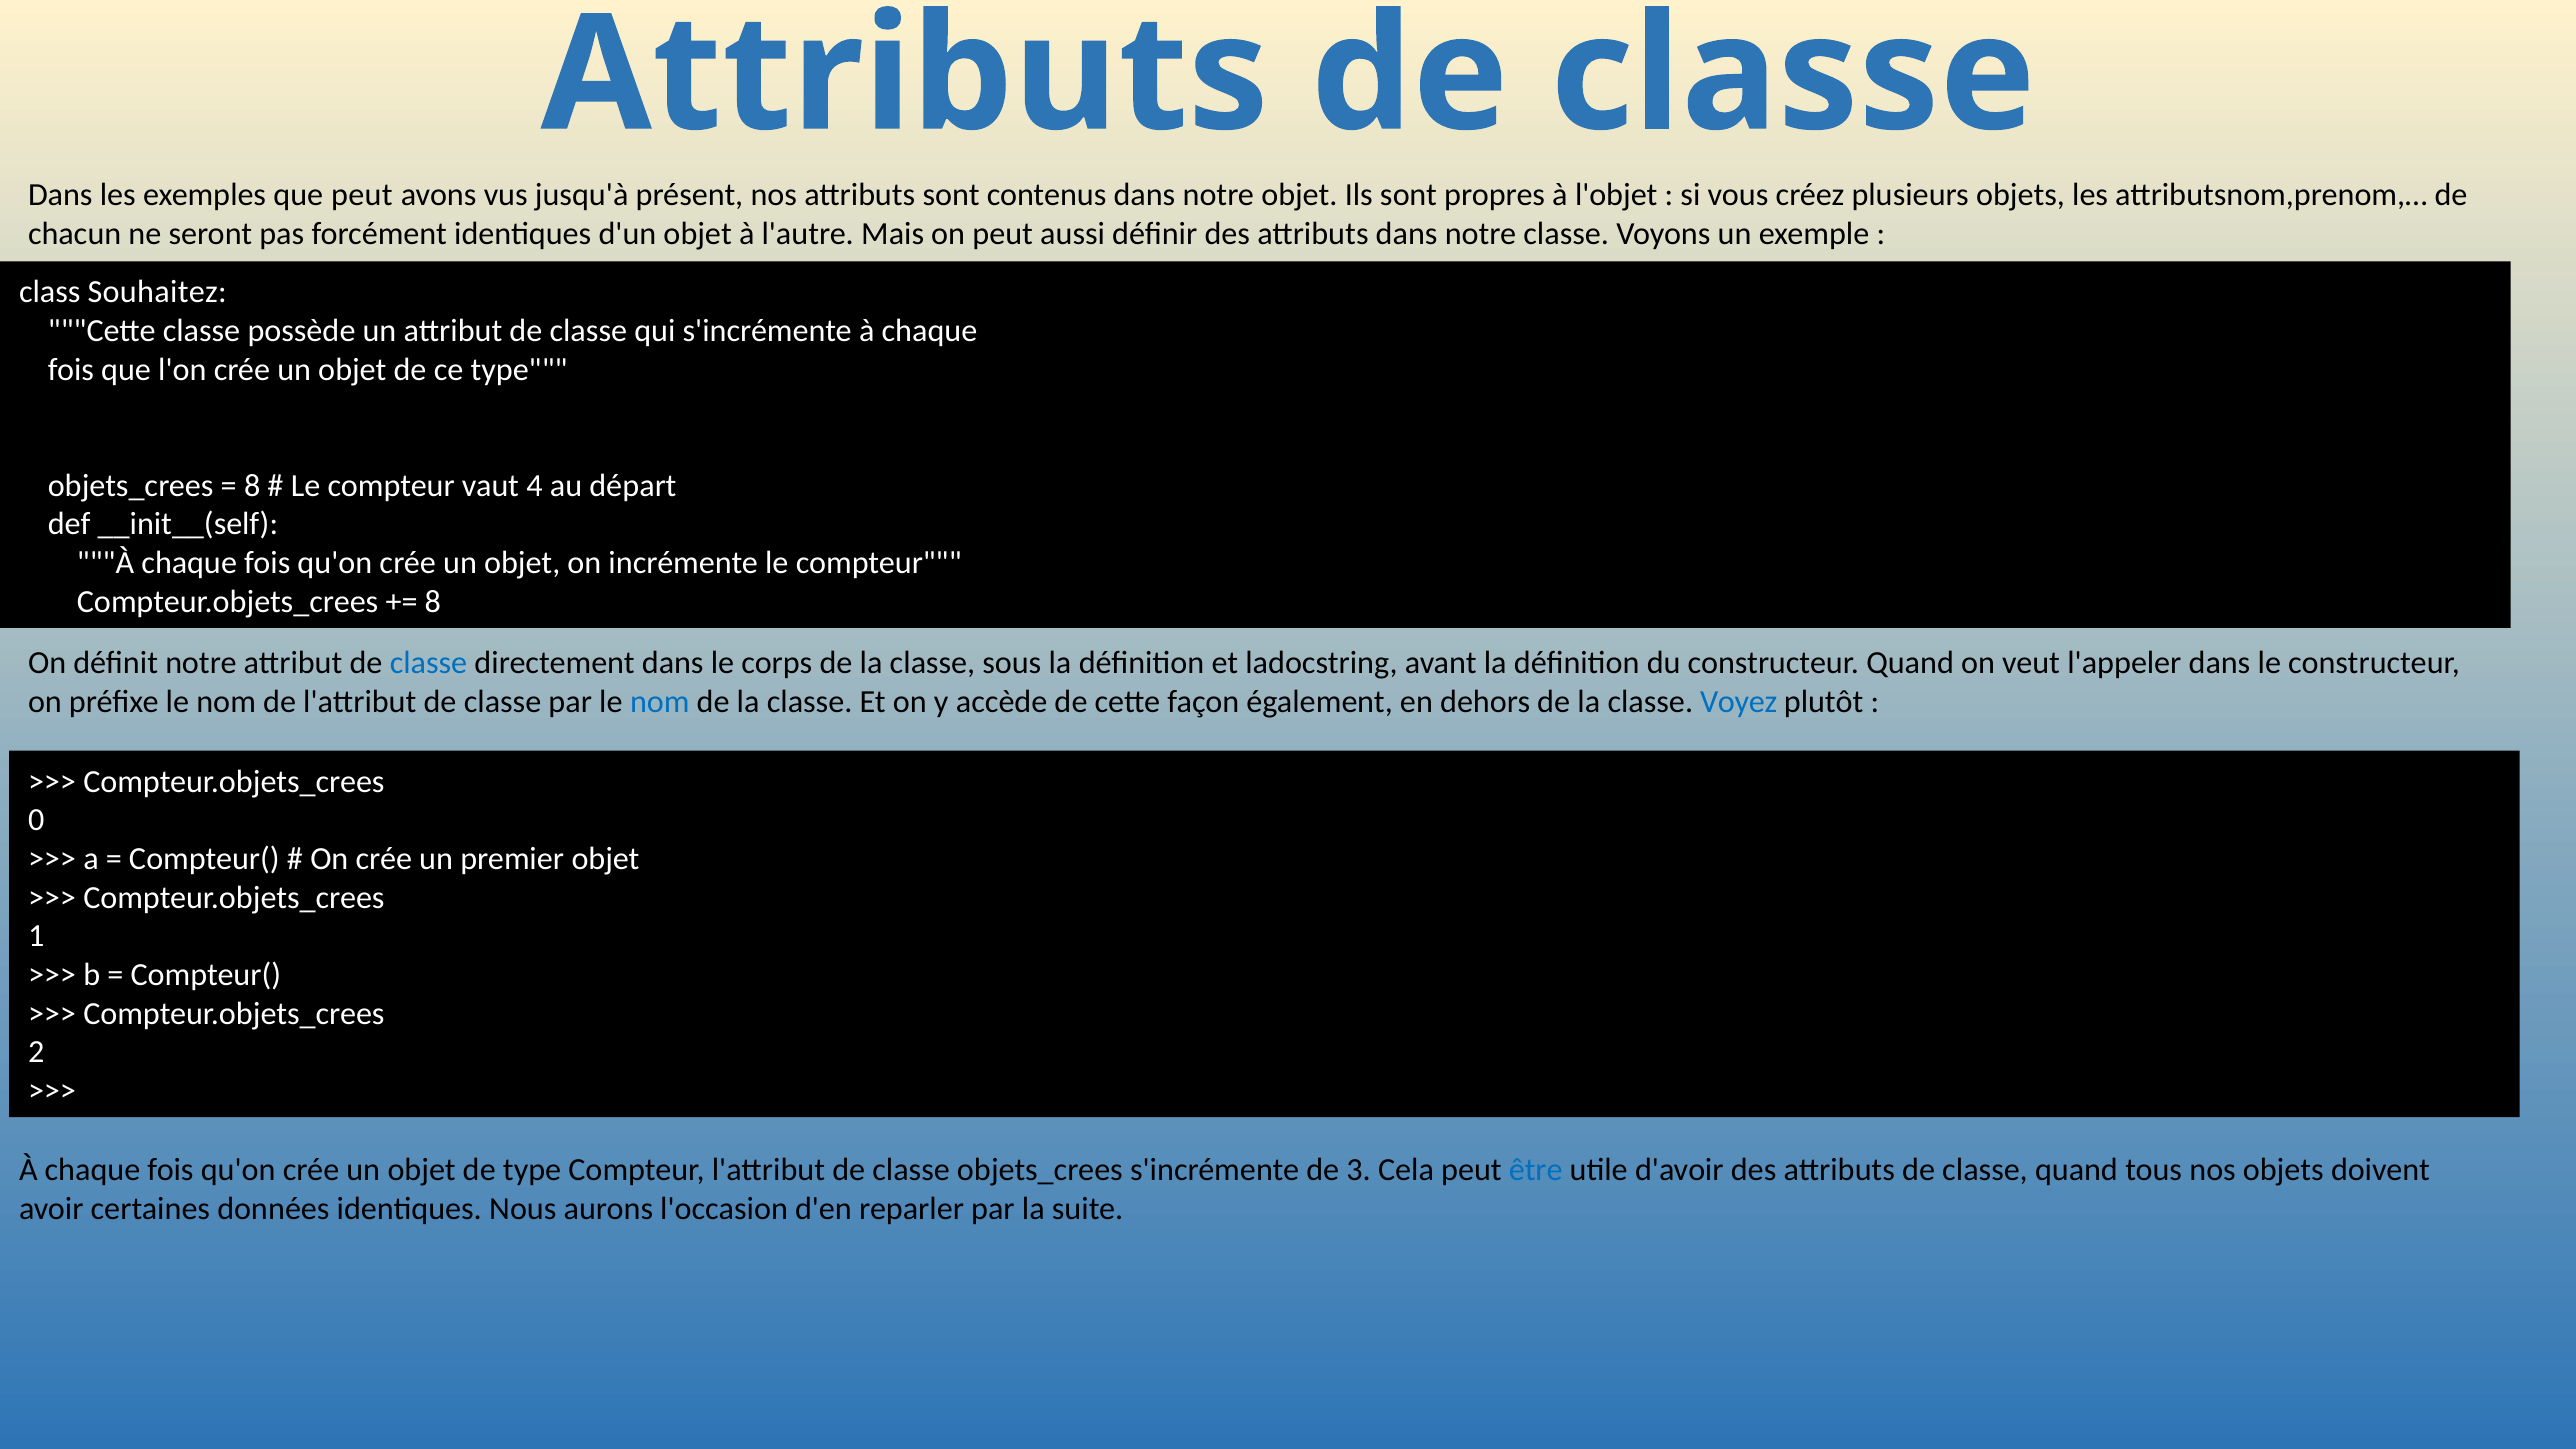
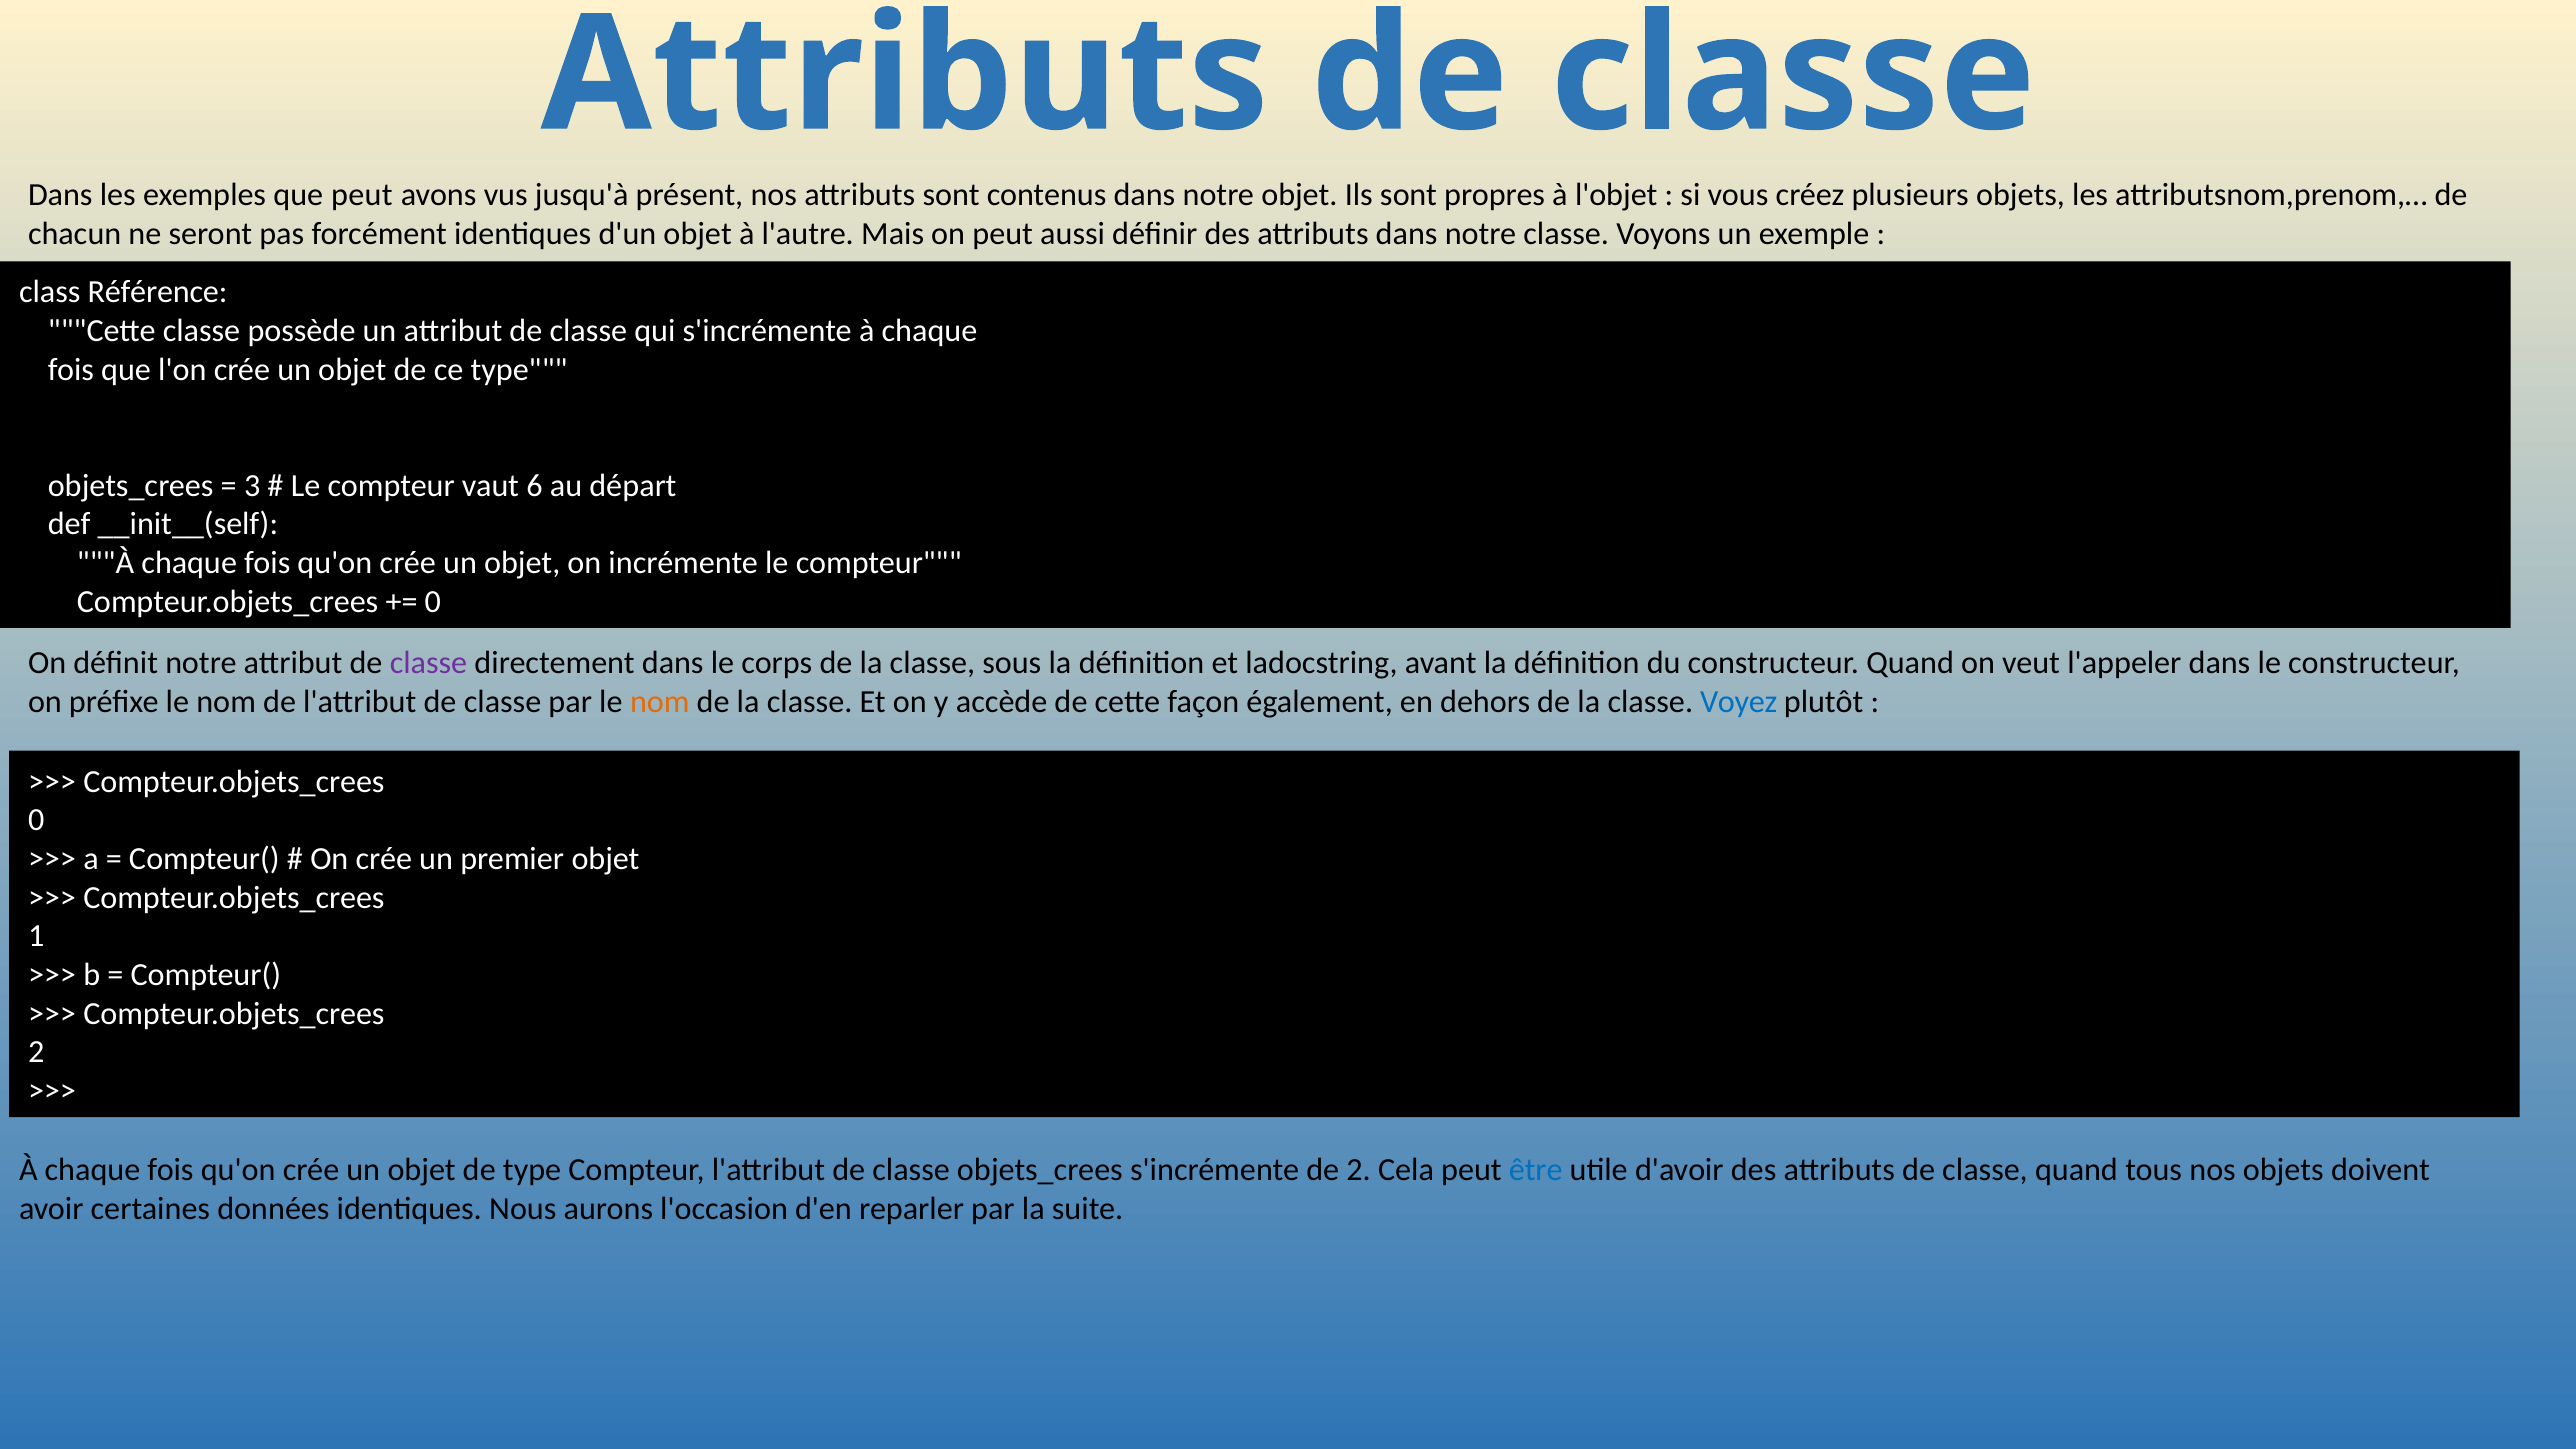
Souhaitez: Souhaitez -> Référence (157, 292)
8: 8 -> 3 (252, 486)
4: 4 -> 6 (535, 486)
8: 8 -> 0 (433, 601)
classe colour: blue -> purple (429, 663)
nom colour: blue -> orange (660, 702)
de 3: 3 -> 2 (1359, 1170)
